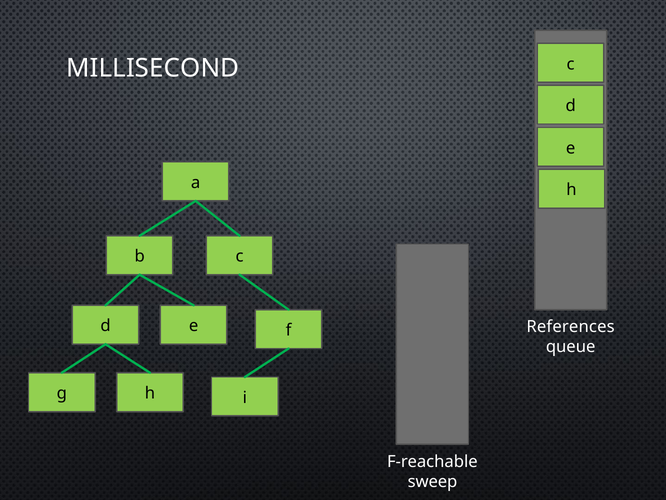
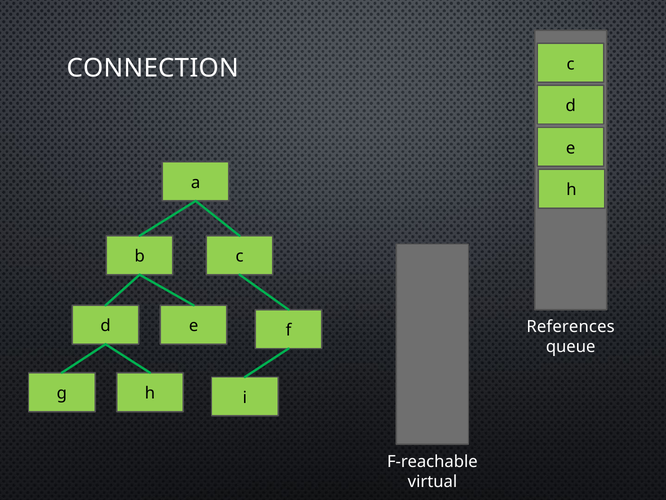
MILLISECOND: MILLISECOND -> CONNECTION (153, 68)
sweep: sweep -> virtual (432, 481)
